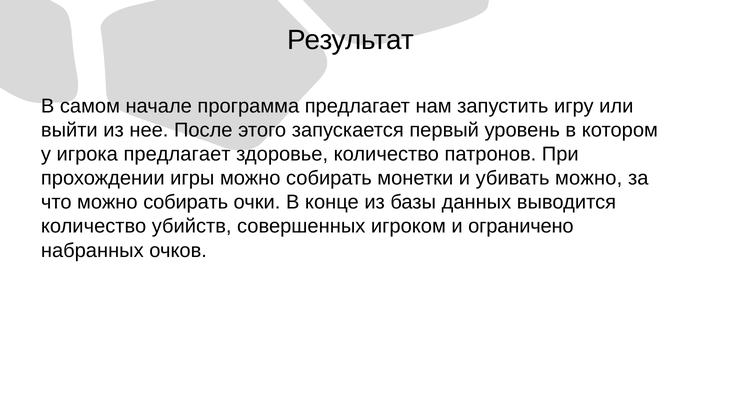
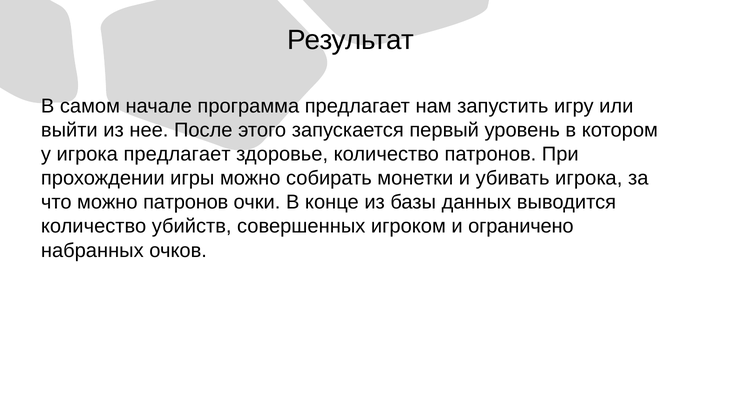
убивать можно: можно -> игрока (589, 178)
что можно собирать: собирать -> патронов (186, 202)
